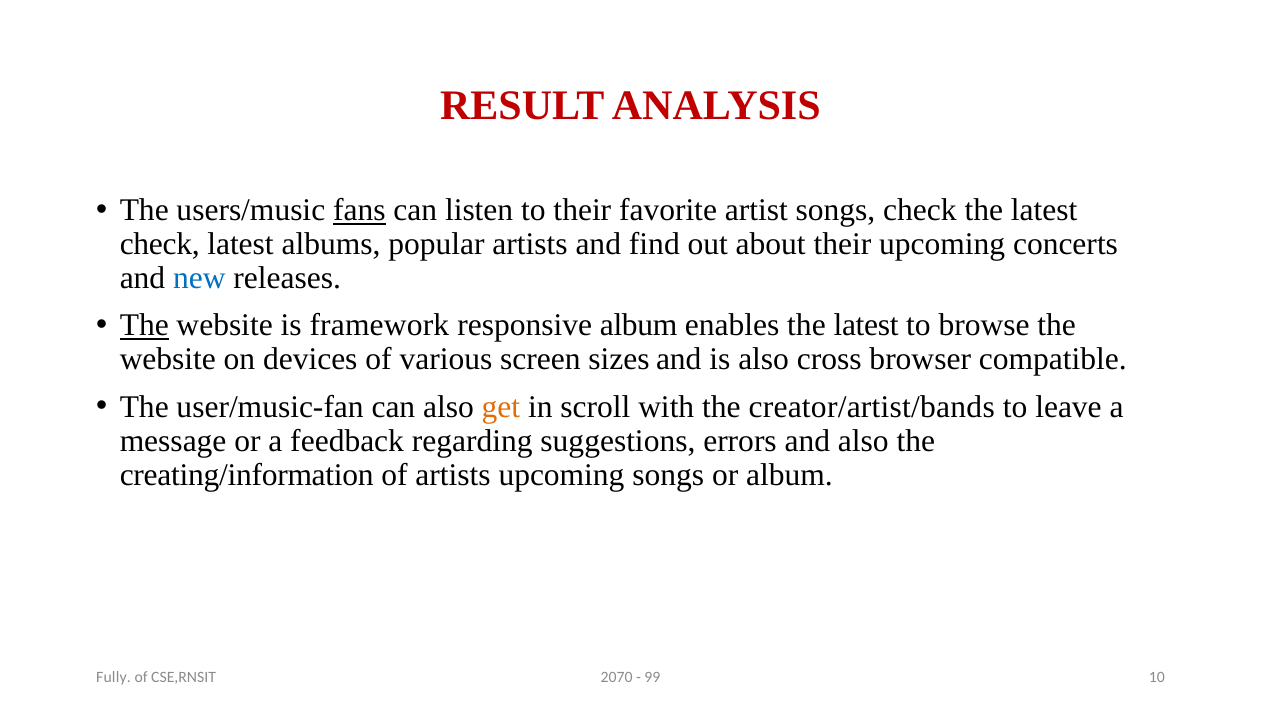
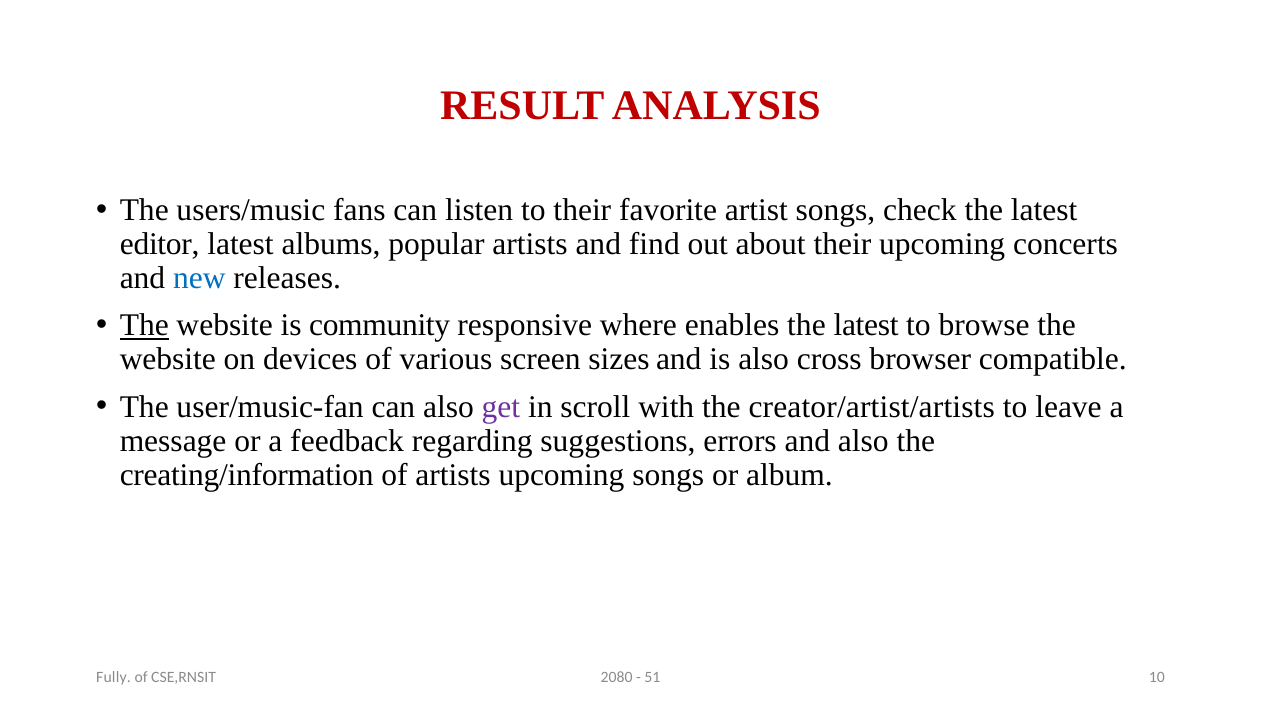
fans underline: present -> none (359, 210)
check: check -> editor (160, 244)
framework: framework -> community (380, 326)
responsive album: album -> where (638, 326)
get colour: orange -> purple (501, 407)
creator/artist/bands: creator/artist/bands -> creator/artist/artists (872, 407)
2070: 2070 -> 2080 (617, 677)
99: 99 -> 51 (652, 677)
